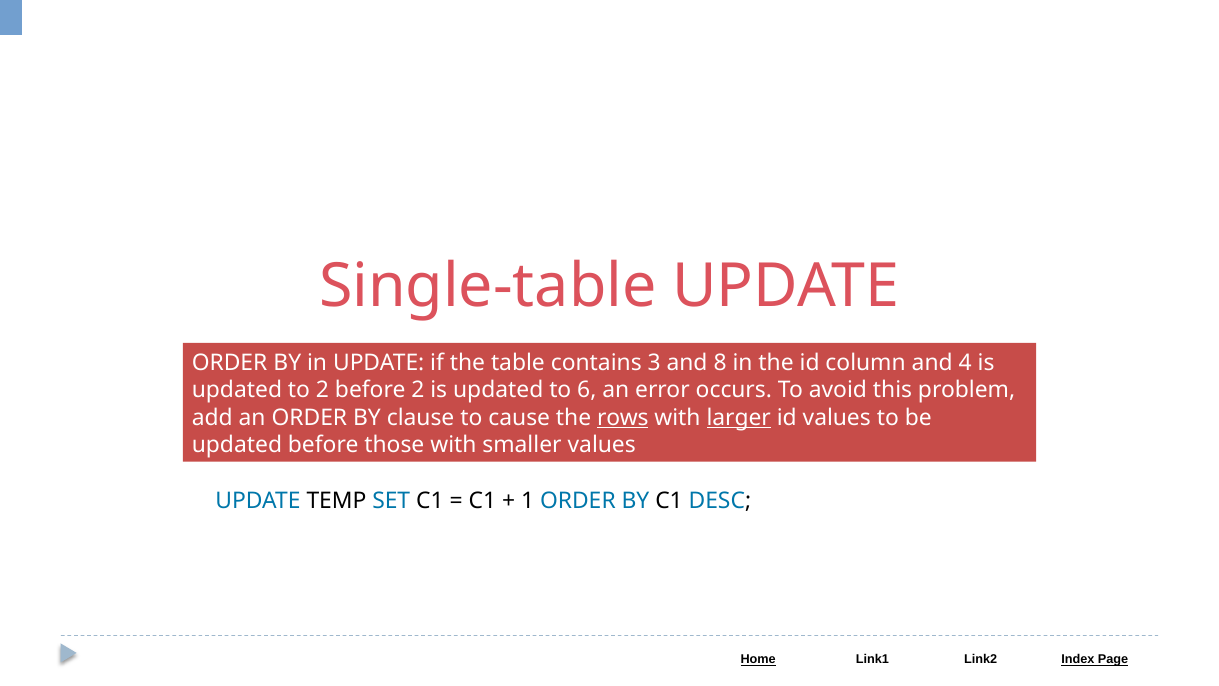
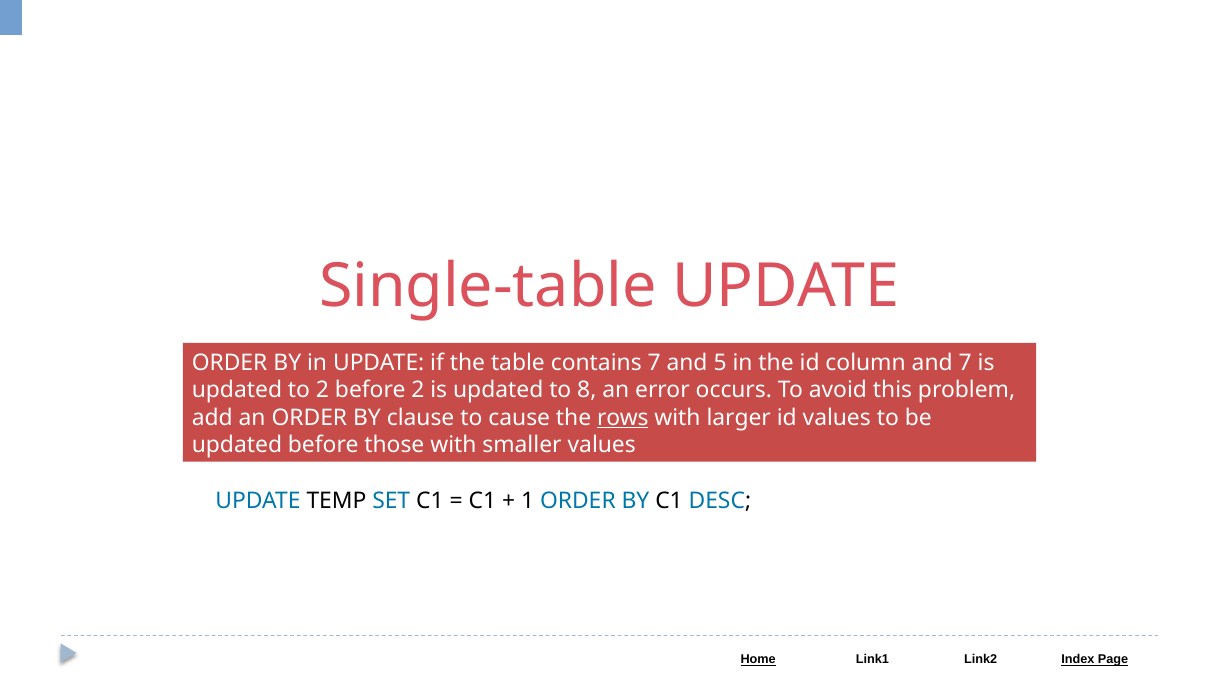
contains 3: 3 -> 7 (654, 363)
8: 8 -> 5 (720, 363)
and 4: 4 -> 7 (965, 363)
6: 6 -> 8 (587, 390)
larger underline: present -> none (739, 417)
